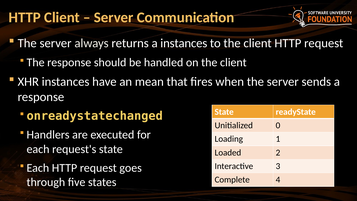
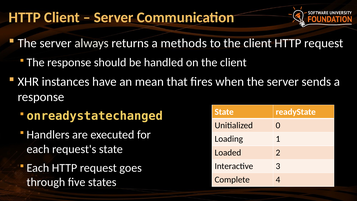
a instances: instances -> methods (184, 43)
